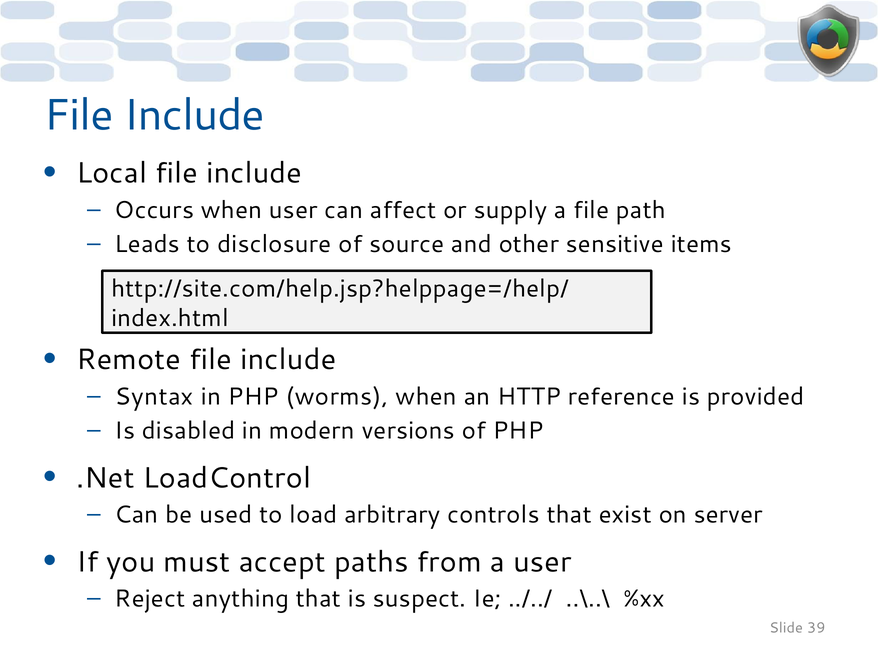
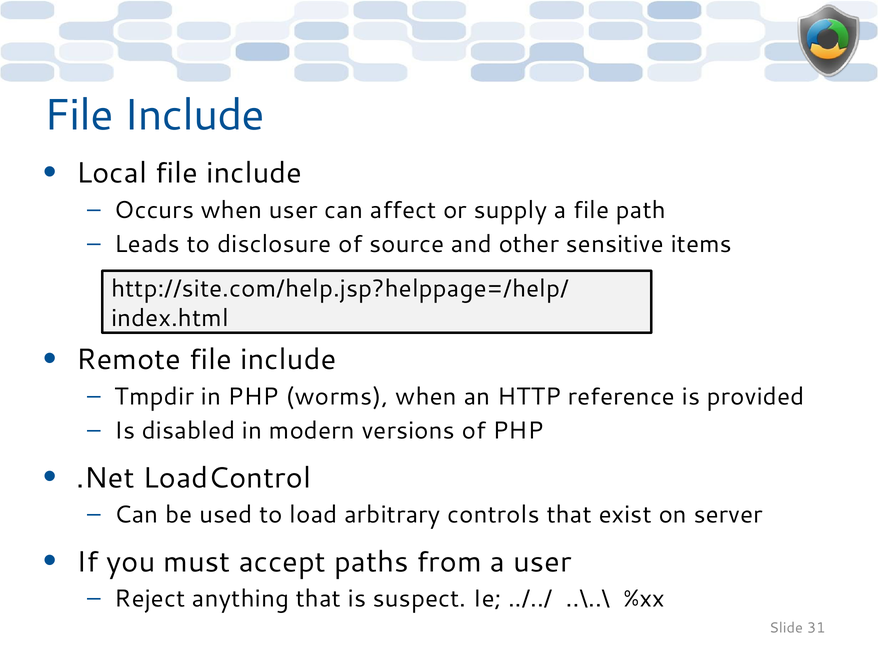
Syntax: Syntax -> Tmpdir (154, 396)
39: 39 -> 31 (816, 627)
